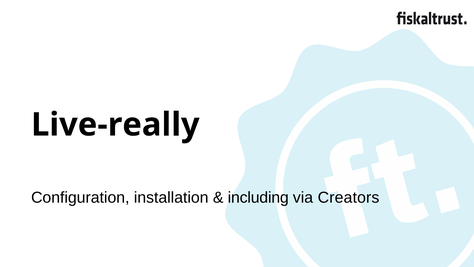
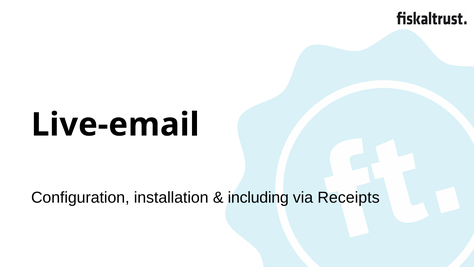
Live-really: Live-really -> Live-email (115, 125)
Creators: Creators -> Receipts (349, 197)
